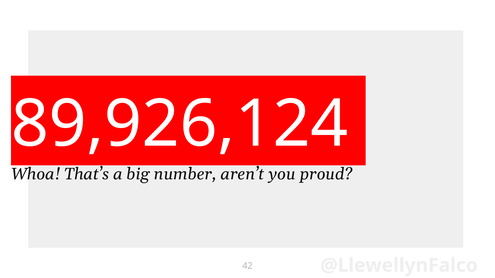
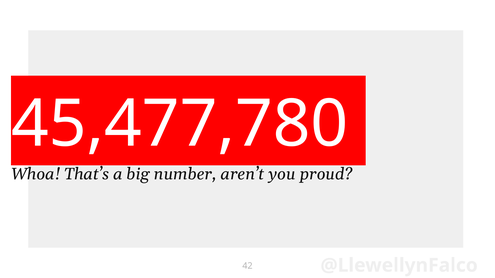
89,926,124: 89,926,124 -> 45,477,780 (180, 124)
